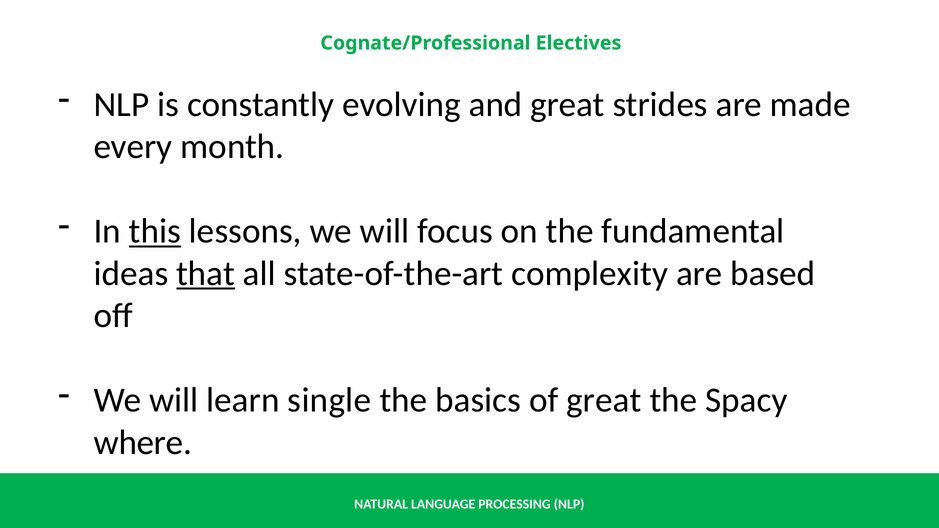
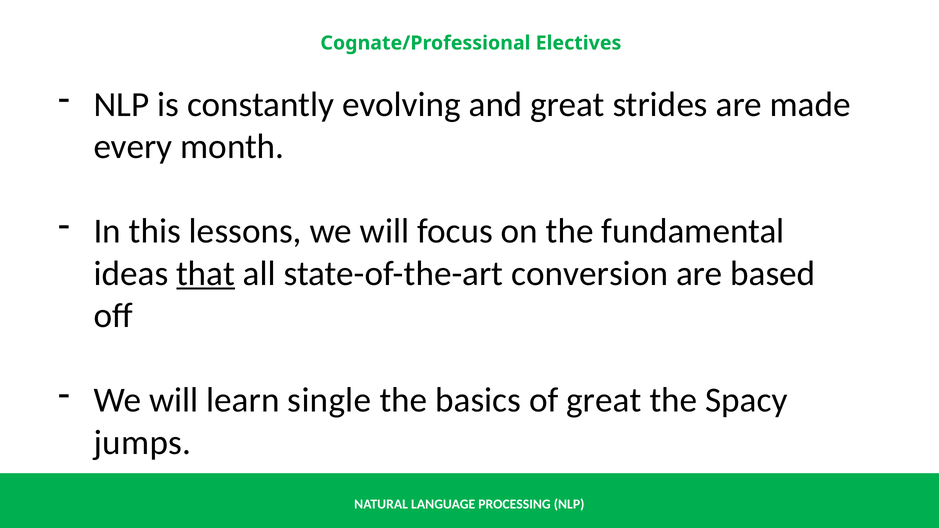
this underline: present -> none (155, 231)
complexity: complexity -> conversion (590, 274)
where: where -> jumps (142, 443)
